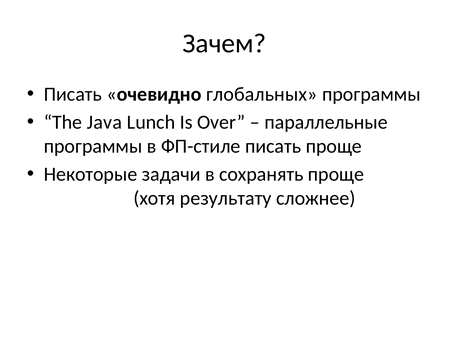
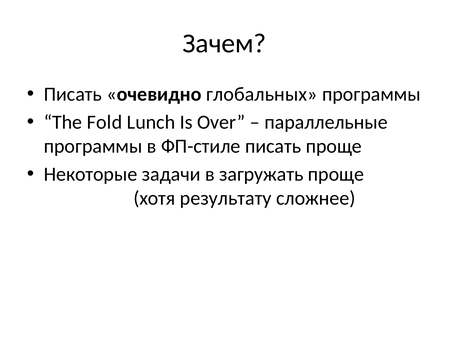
Java: Java -> Fold (104, 122)
сохранять: сохранять -> загружать (261, 174)
